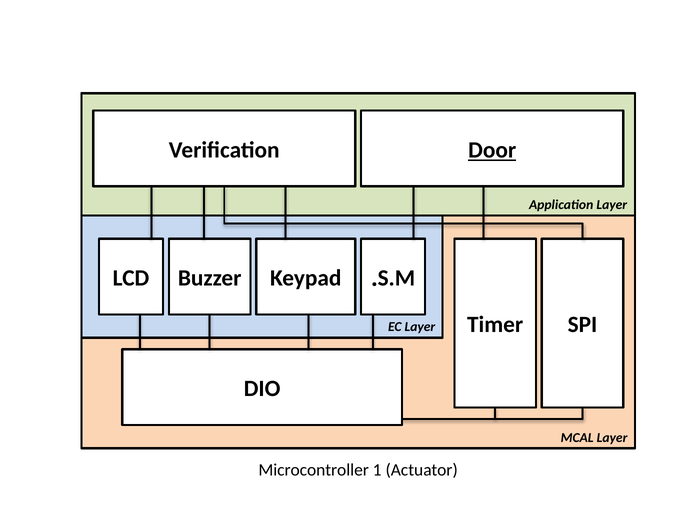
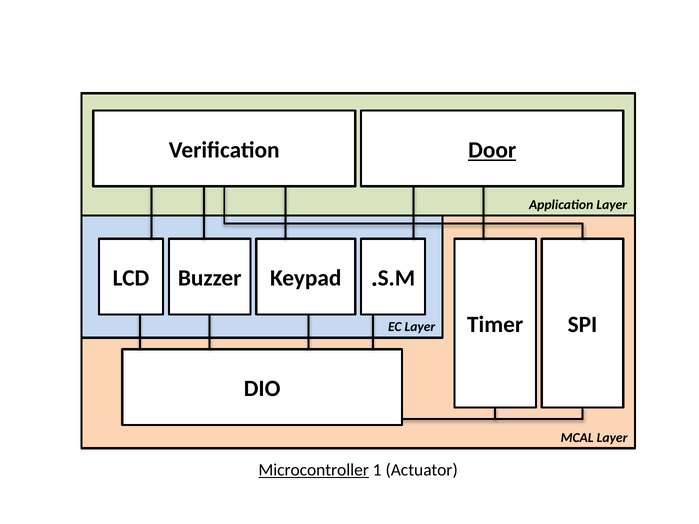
Microcontroller underline: none -> present (314, 470)
